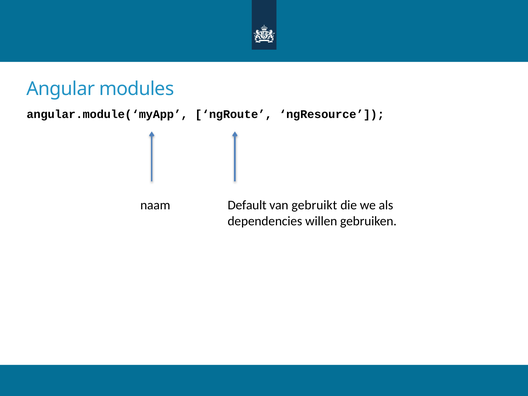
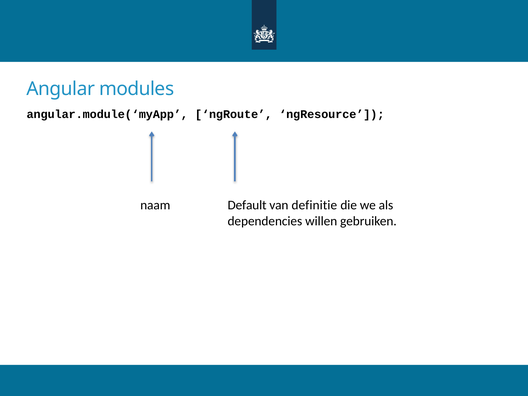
gebruikt: gebruikt -> definitie (314, 205)
